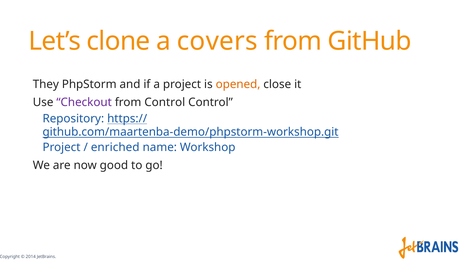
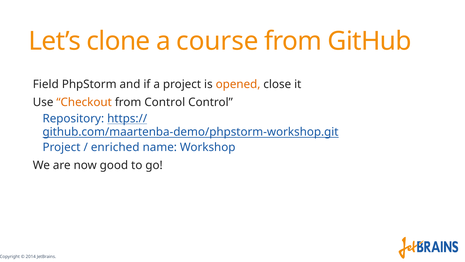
covers: covers -> course (217, 41)
They: They -> Field (46, 84)
Checkout colour: purple -> orange (84, 102)
